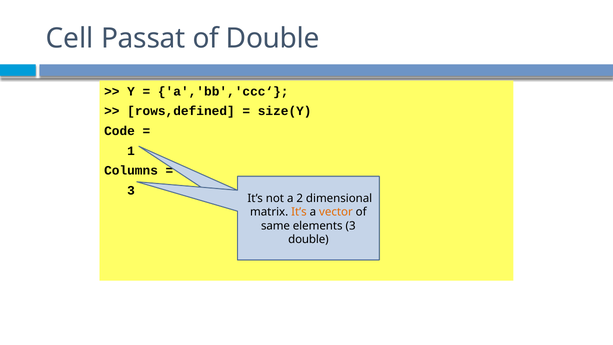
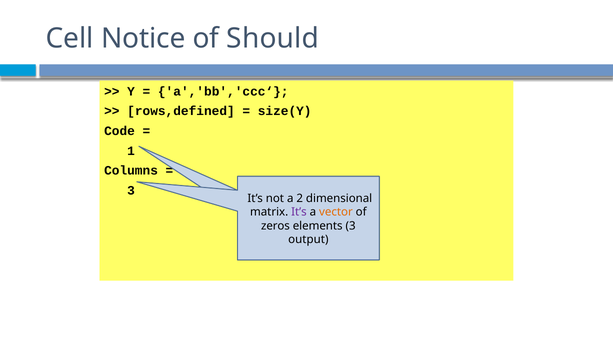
Passat: Passat -> Notice (143, 38)
of Double: Double -> Should (273, 38)
It’s colour: orange -> purple (299, 212)
same: same -> zeros (275, 226)
double: double -> output (308, 240)
